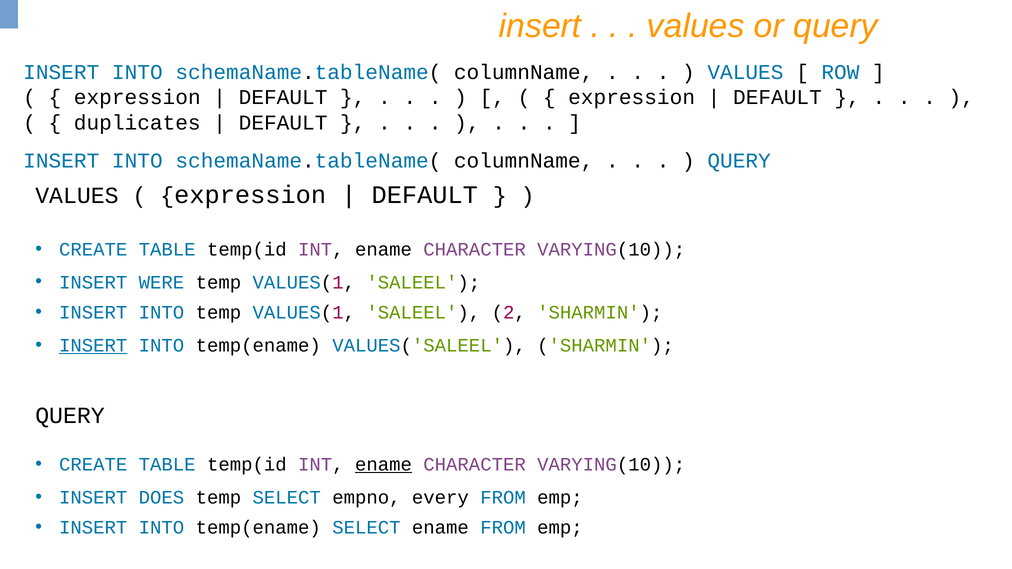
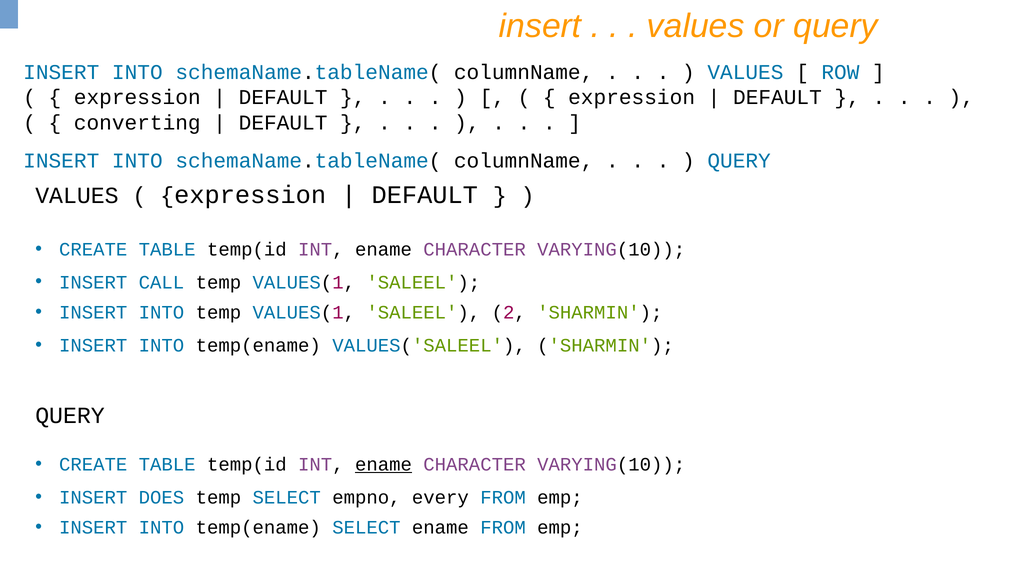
duplicates: duplicates -> converting (137, 123)
WERE: WERE -> CALL (161, 282)
INSERT underline: present -> none (93, 346)
